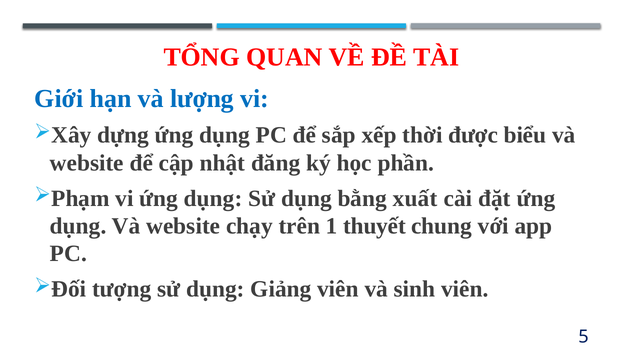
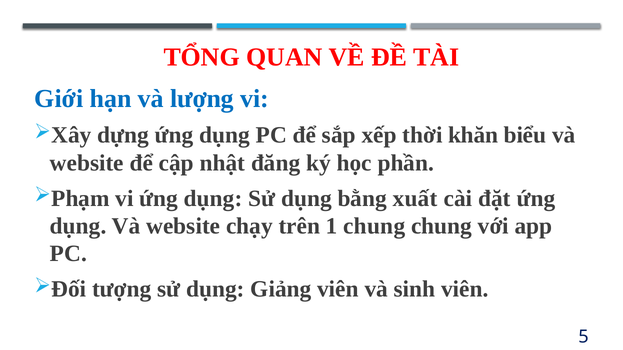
được: được -> khăn (473, 135)
1 thuyết: thuyết -> chung (374, 226)
